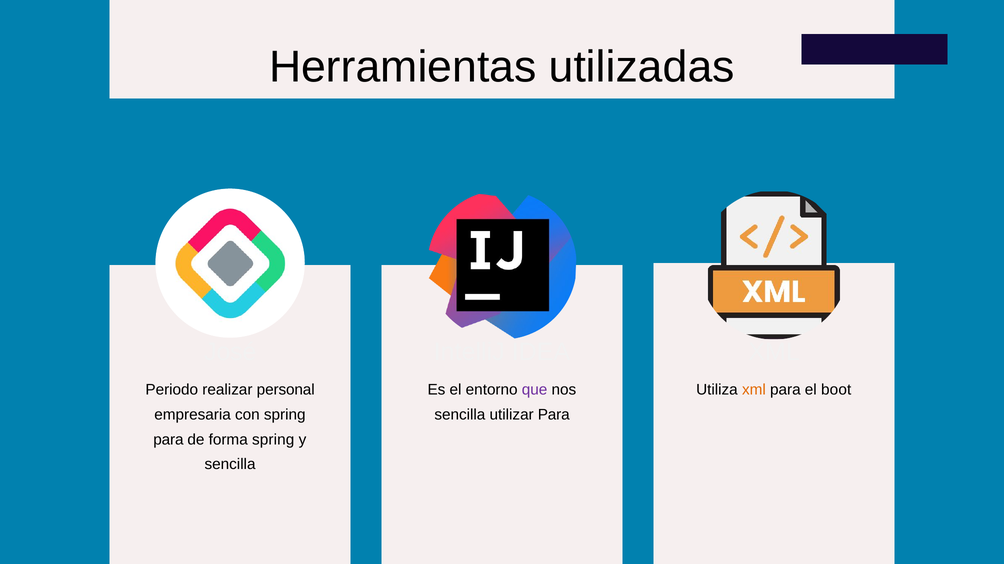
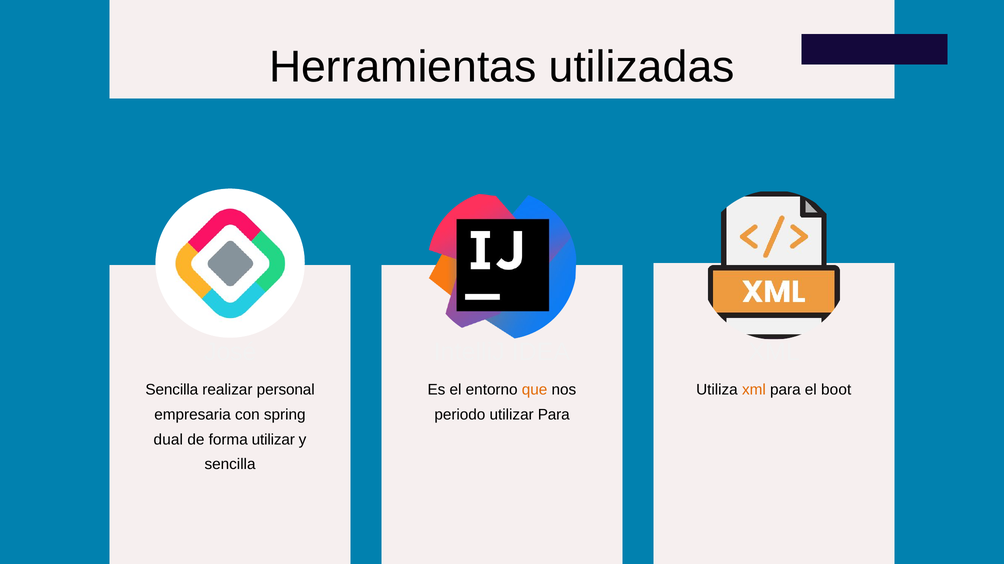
Periodo: Periodo -> Sencilla (172, 390)
que colour: purple -> orange (535, 390)
sencilla: sencilla -> periodo (460, 415)
para: para -> dual (168, 440)
forma spring: spring -> utilizar (273, 440)
